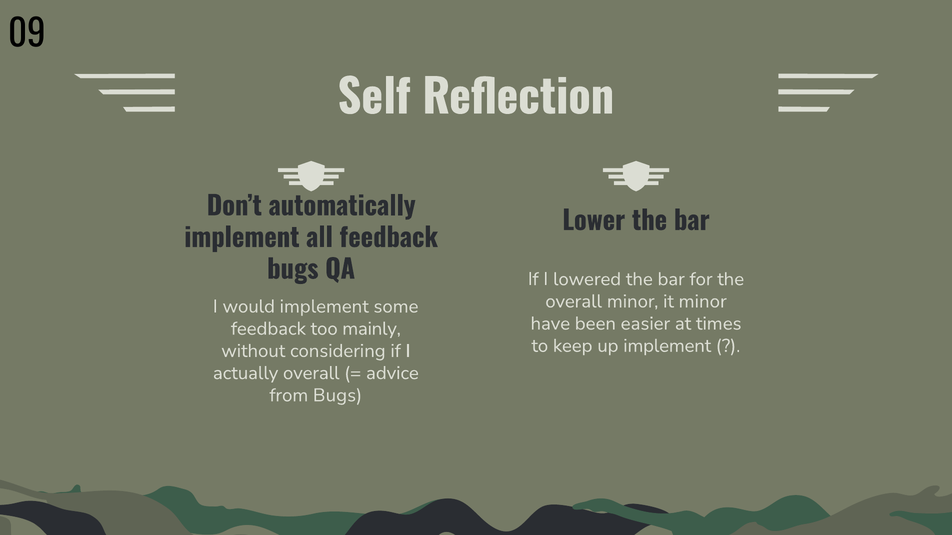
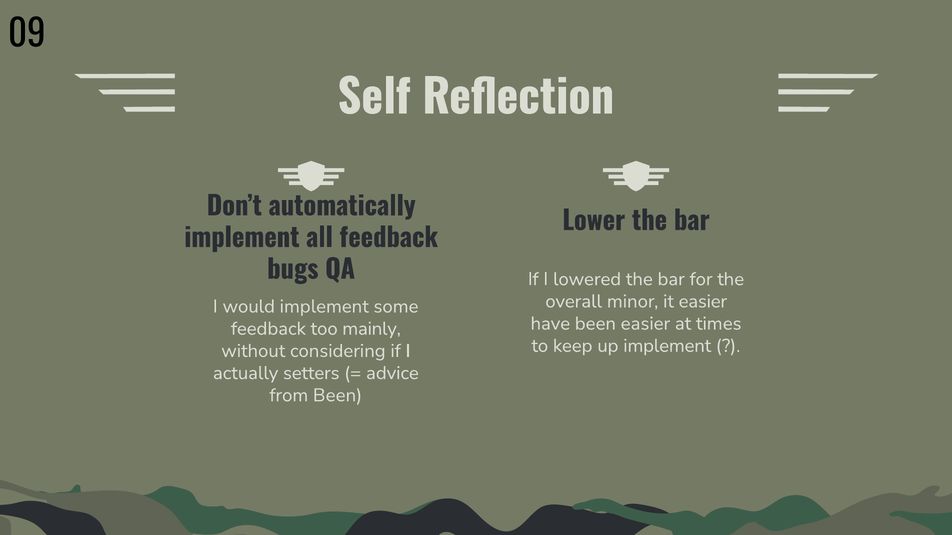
it minor: minor -> easier (703, 302)
actually overall: overall -> setters (311, 373)
from Bugs: Bugs -> Been (338, 396)
